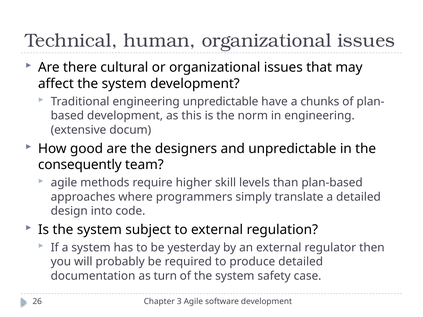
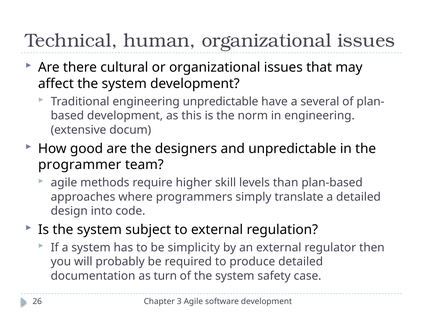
chunks: chunks -> several (320, 102)
consequently: consequently -> programmer (80, 165)
yesterday: yesterday -> simplicity (194, 248)
